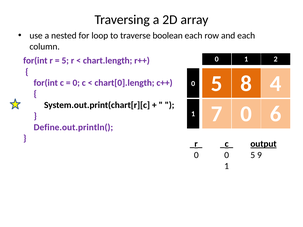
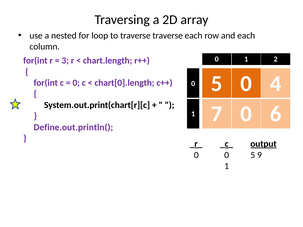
traverse boolean: boolean -> traverse (168, 35)
5: 5 -> 3 (65, 61)
5 8: 8 -> 0 (246, 84)
